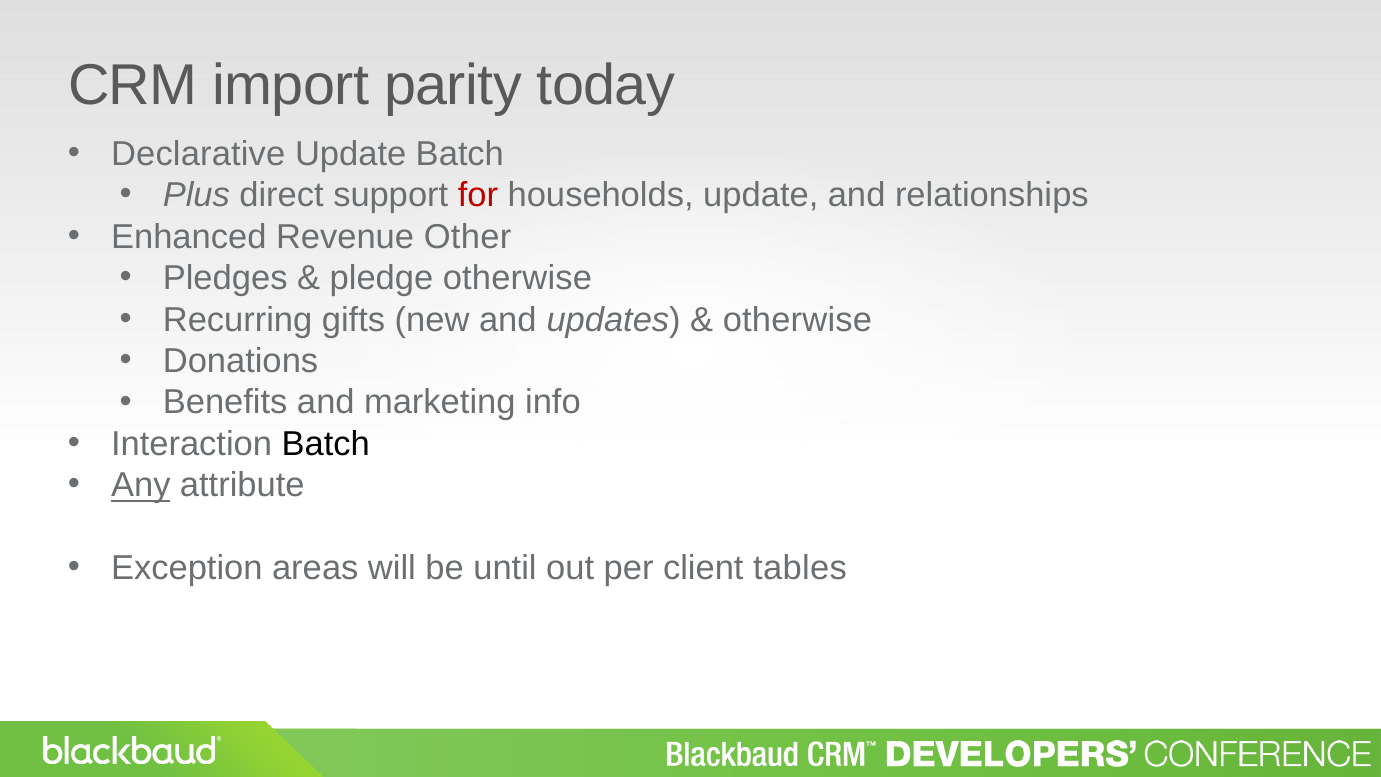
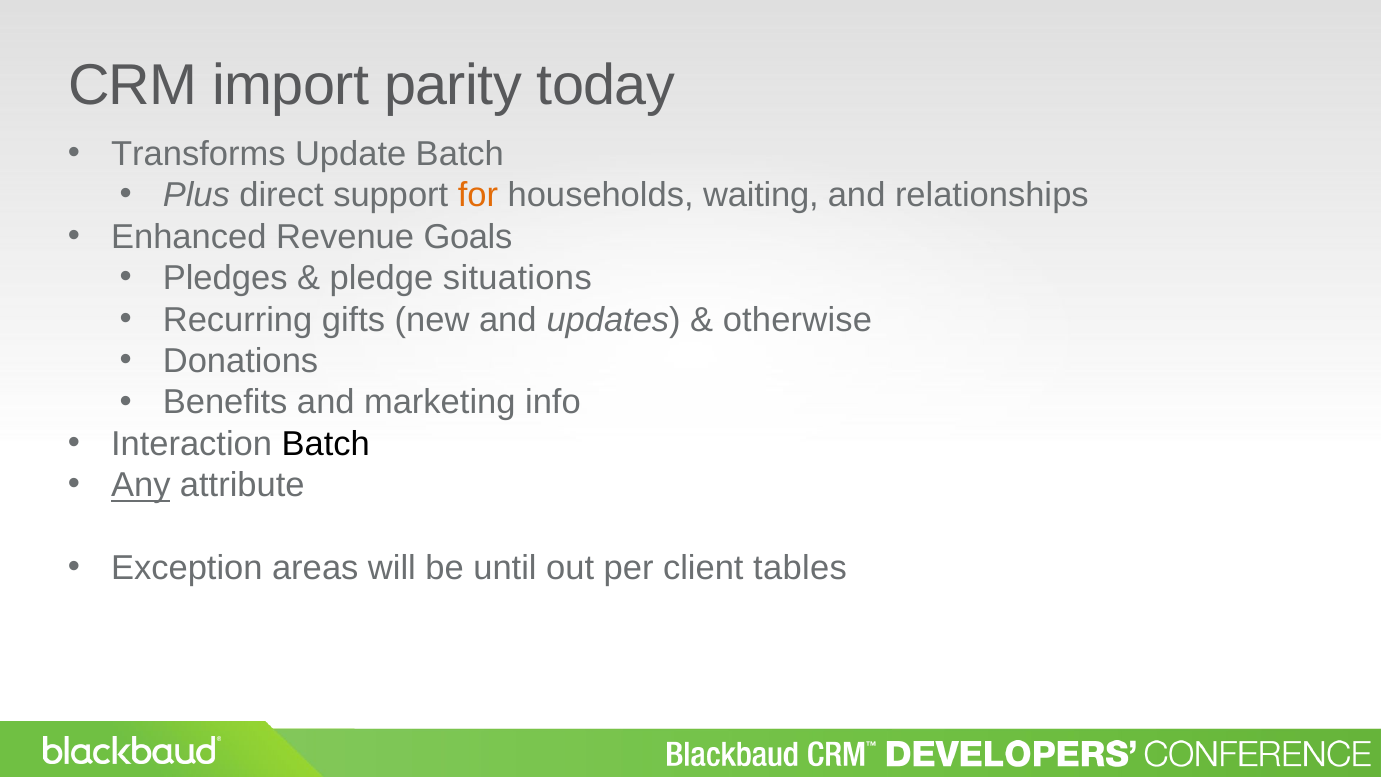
Declarative: Declarative -> Transforms (198, 154)
for colour: red -> orange (478, 195)
households update: update -> waiting (761, 195)
Other: Other -> Goals (468, 237)
pledge otherwise: otherwise -> situations (517, 278)
